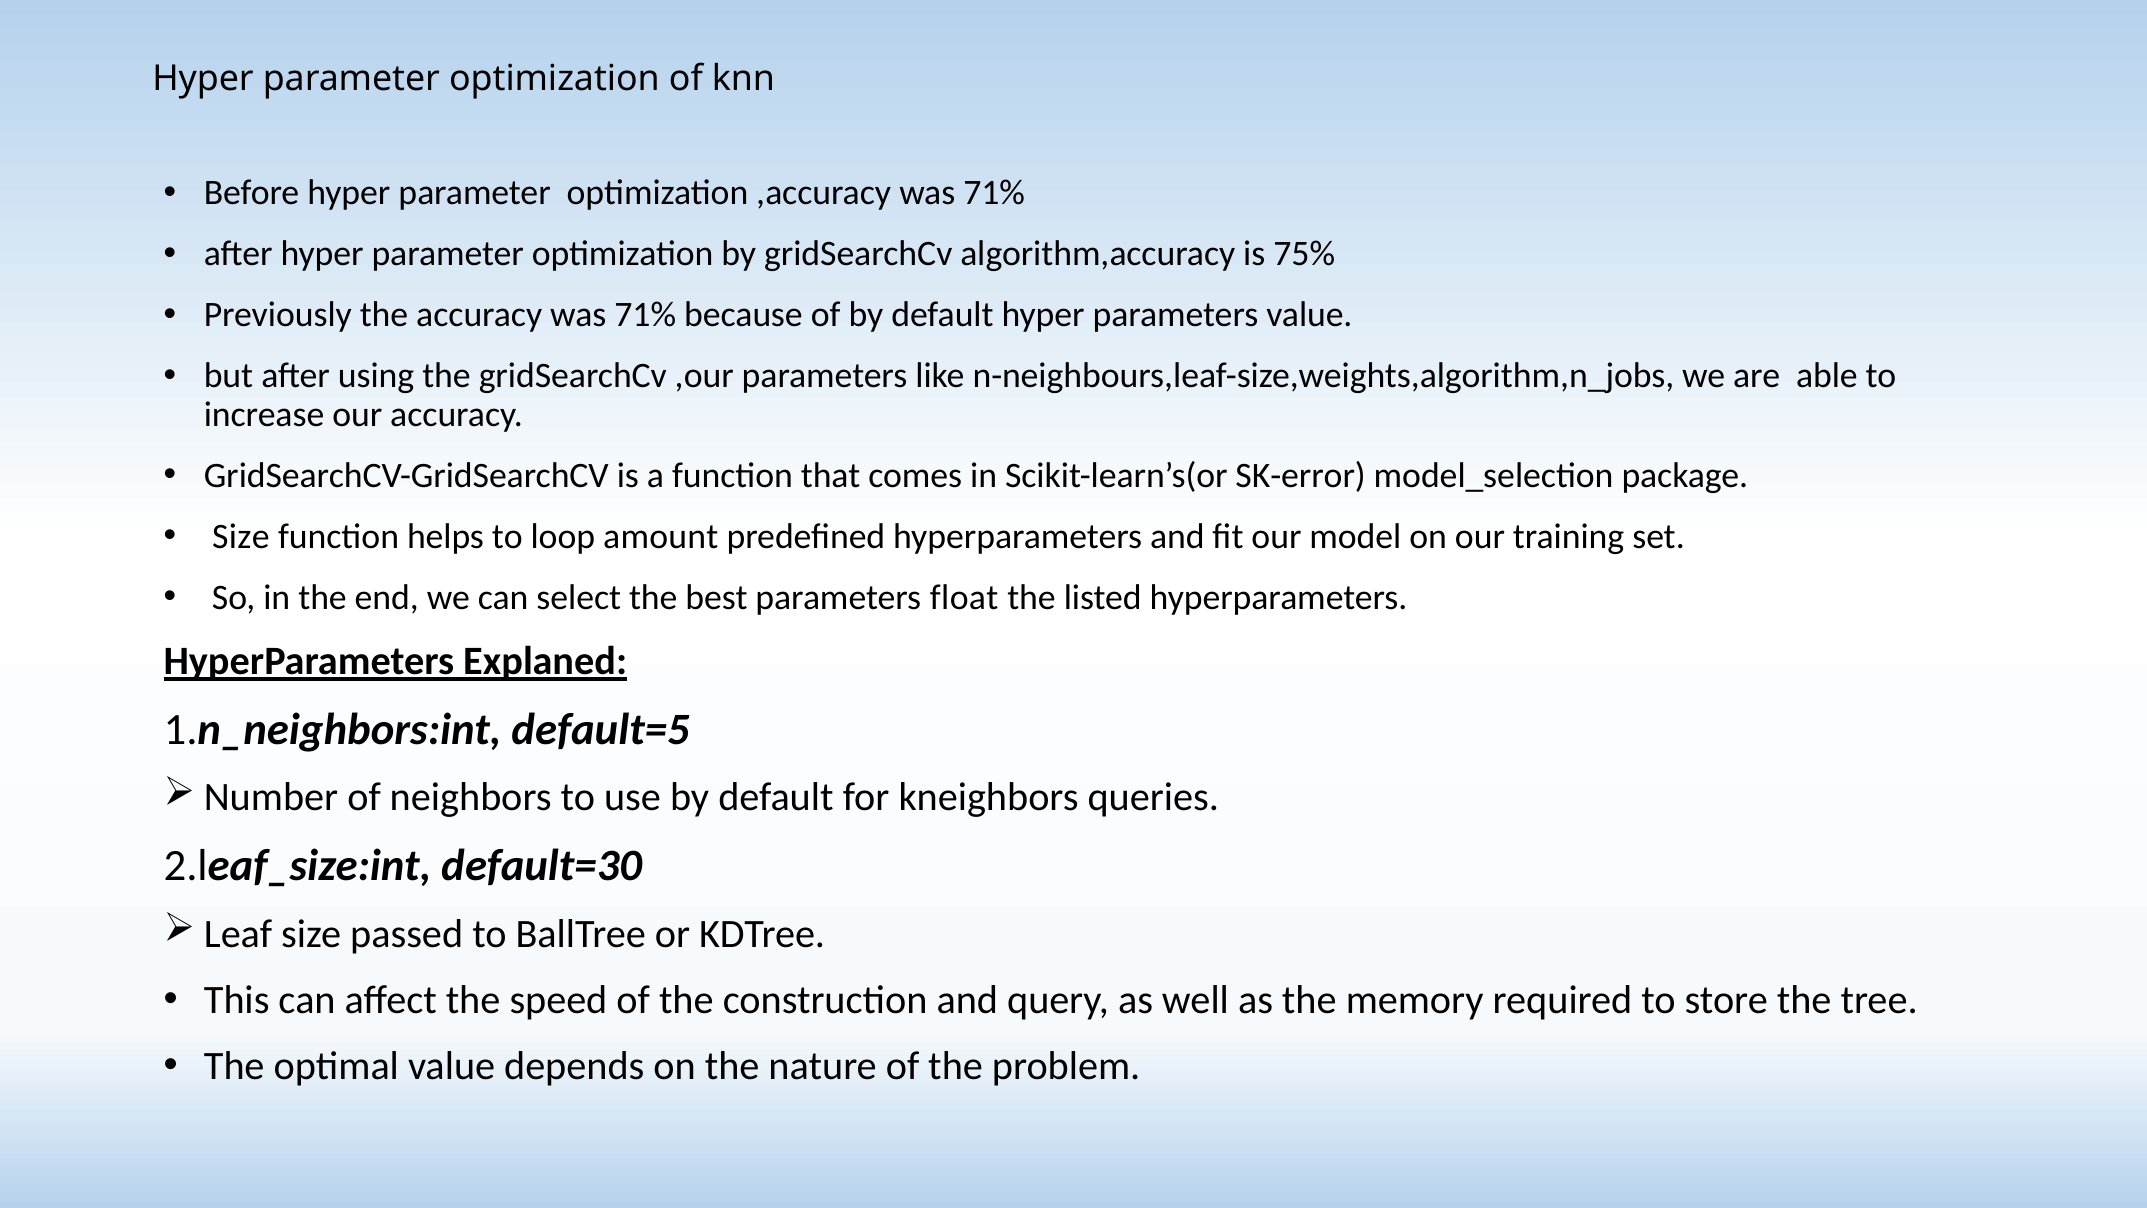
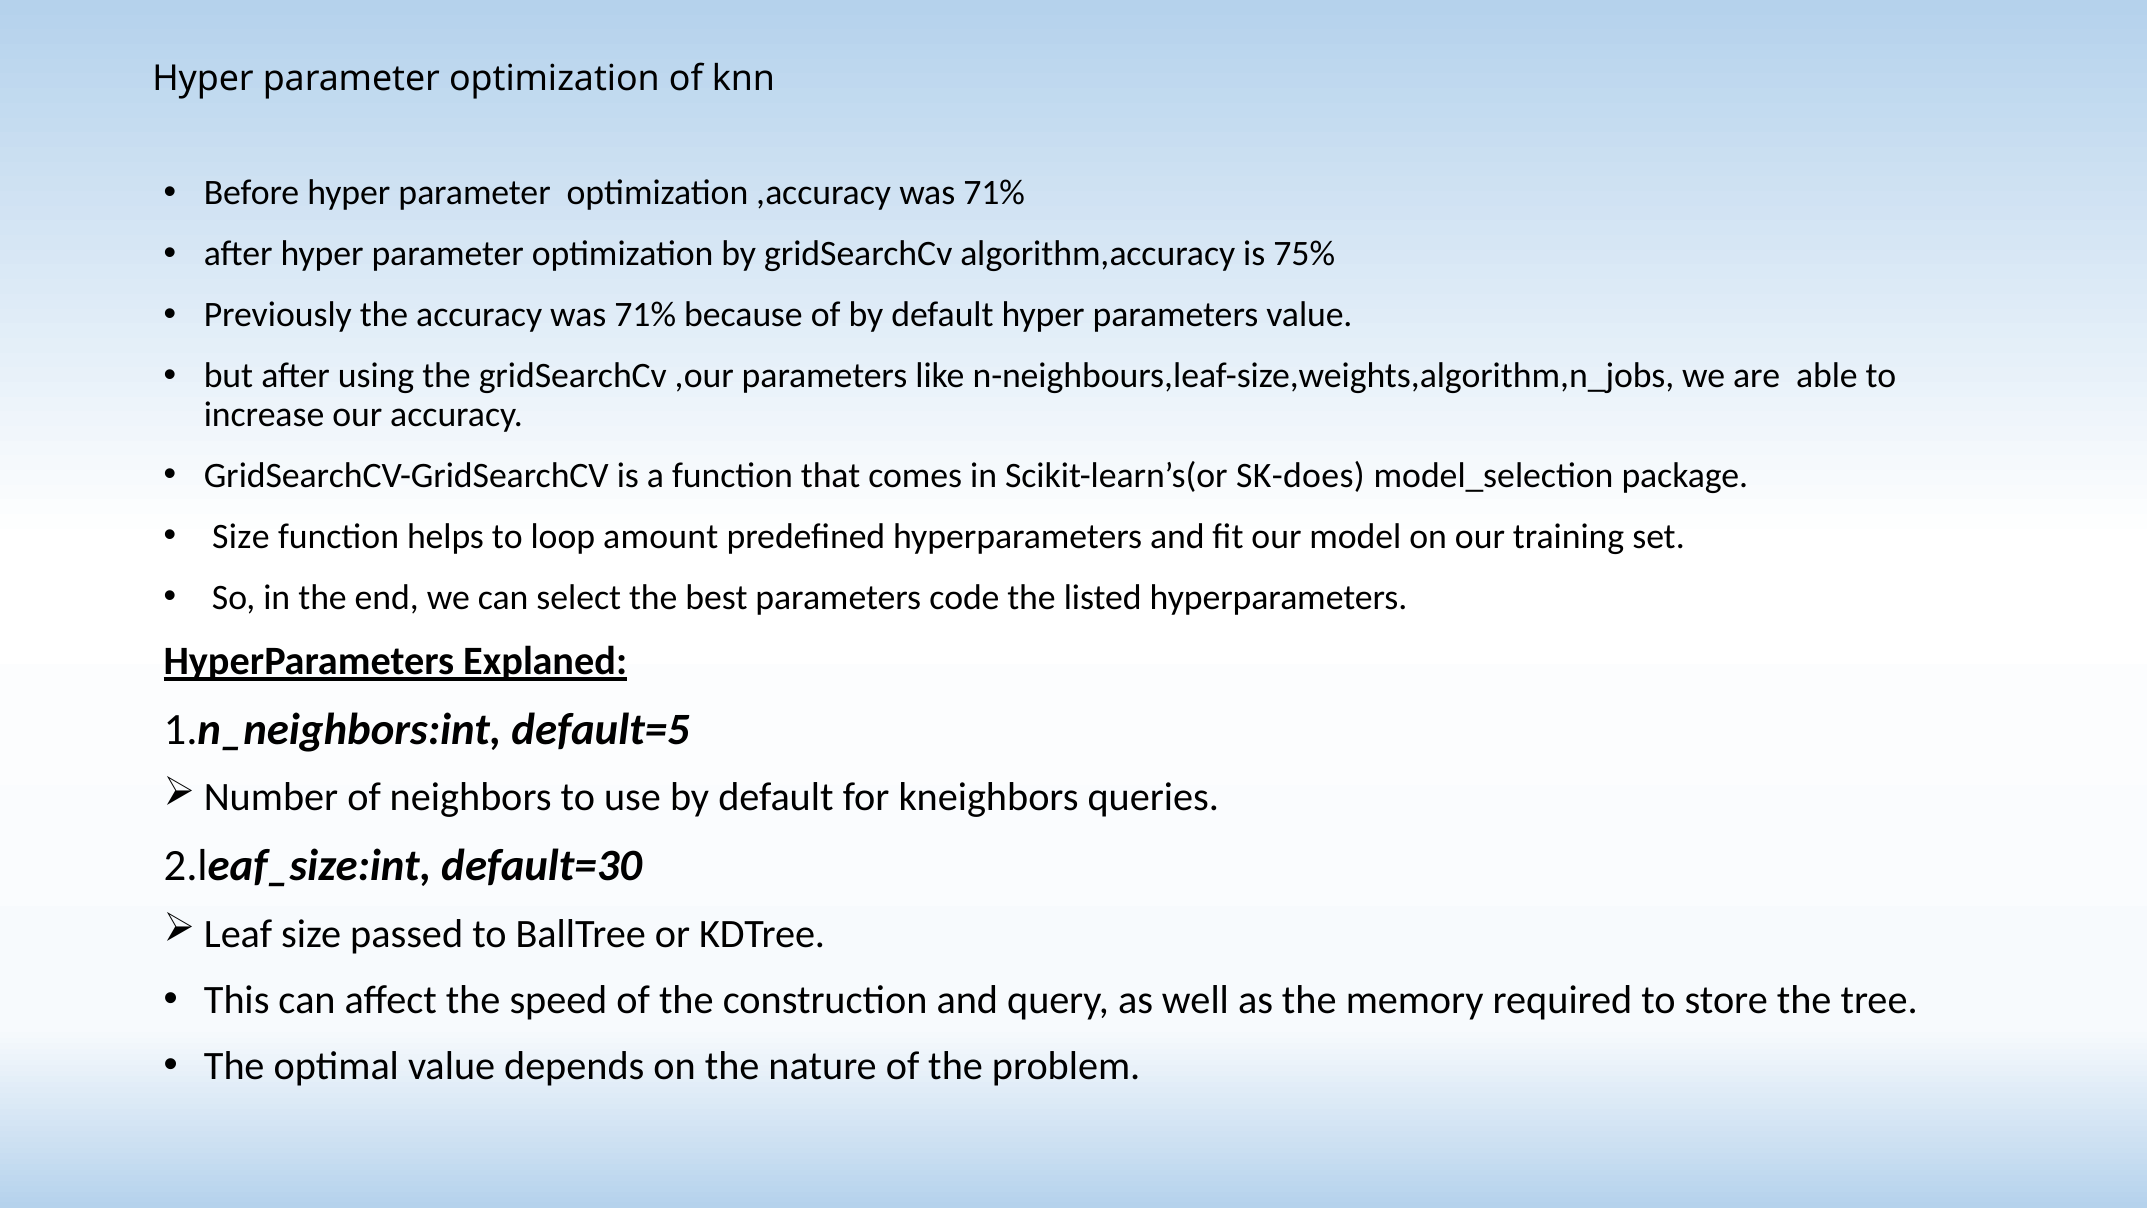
SK-error: SK-error -> SK-does (1300, 476)
float: float -> code (964, 597)
